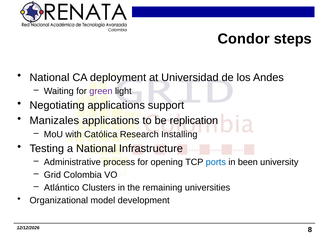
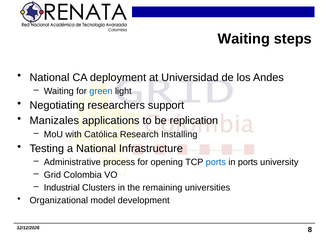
Condor: Condor -> Waiting (244, 39)
green colour: purple -> blue (101, 91)
Negotiating applications: applications -> researchers (116, 105)
in been: been -> ports (248, 162)
Atlántico: Atlántico -> Industrial (62, 187)
